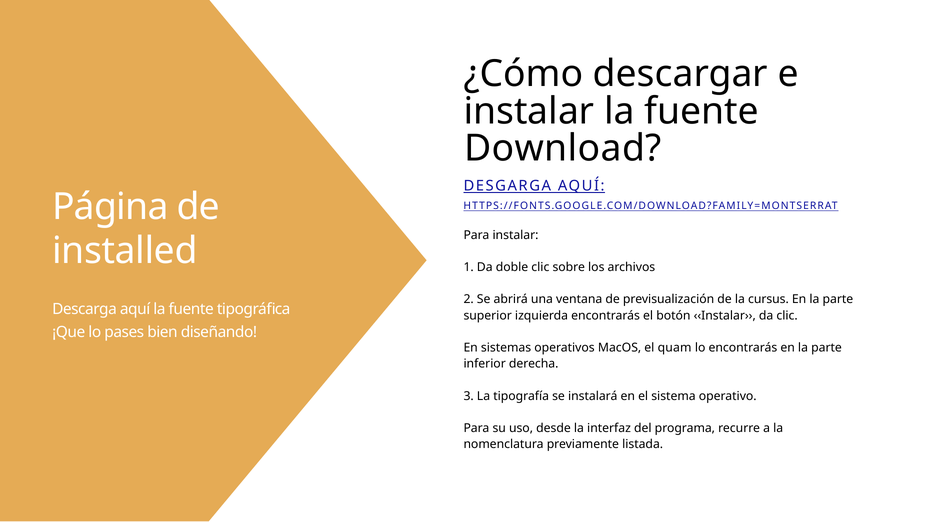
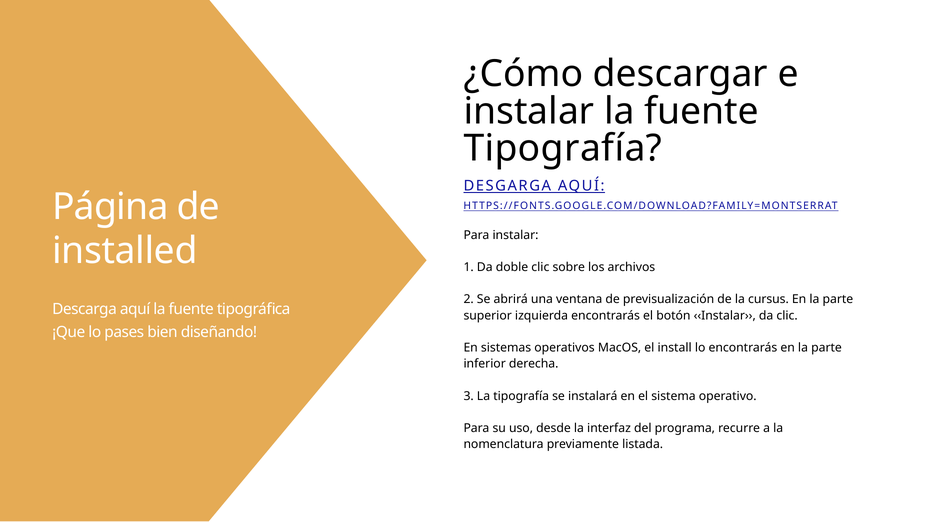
Download: Download -> Tipografía (563, 148)
quam: quam -> install (675, 347)
